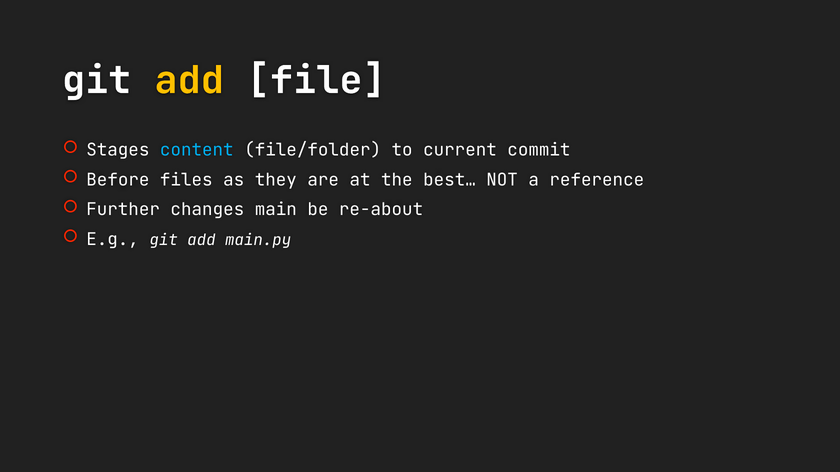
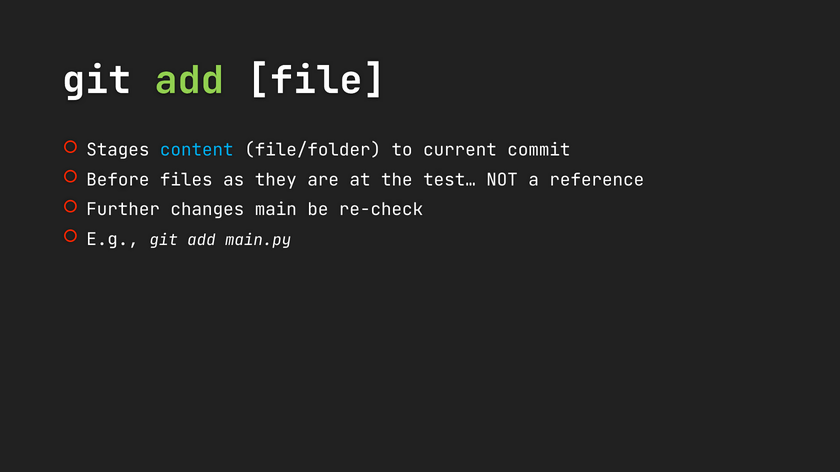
add colour: yellow -> light green (189, 80)
best…: best… -> test… (449, 180)
re-about: re-about -> re-check (381, 210)
